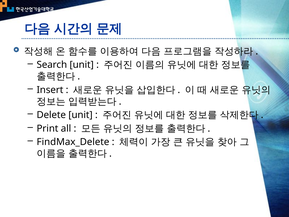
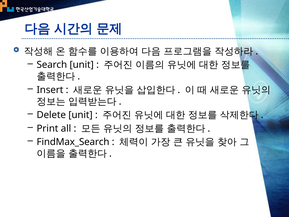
FindMax_Delete: FindMax_Delete -> FindMax_Search (73, 142)
